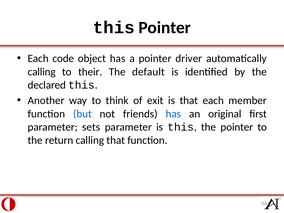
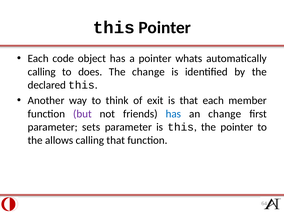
driver: driver -> whats (189, 59)
their: their -> does (90, 72)
The default: default -> change (148, 72)
but colour: blue -> purple (82, 114)
an original: original -> change (225, 114)
return: return -> allows (59, 140)
